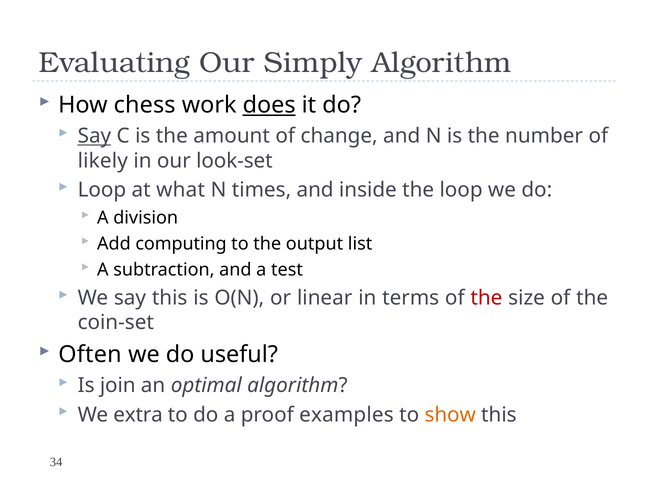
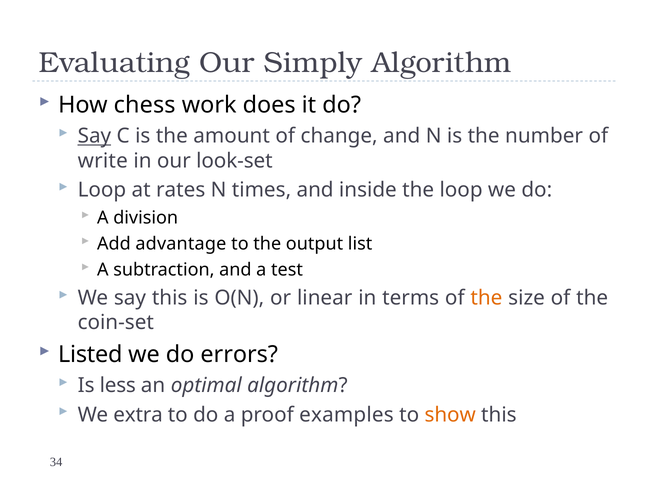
does underline: present -> none (269, 105)
likely: likely -> write (103, 161)
what: what -> rates (181, 190)
computing: computing -> advantage (181, 244)
the colour: red -> orange (486, 298)
Often: Often -> Listed (90, 355)
useful: useful -> errors (239, 355)
join: join -> less (118, 385)
